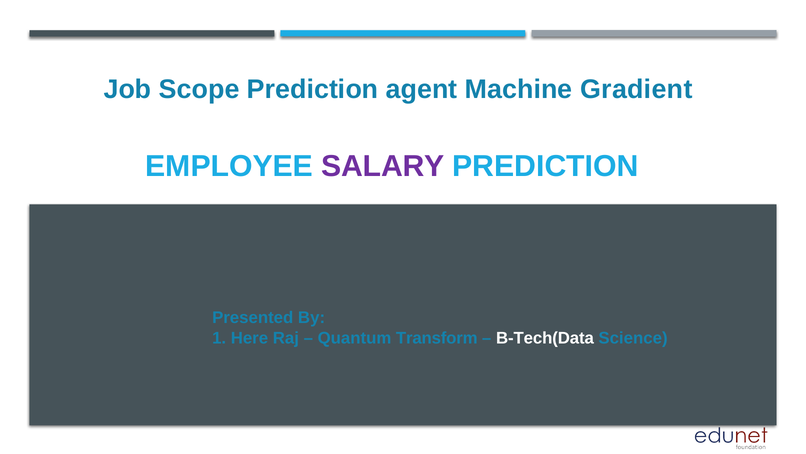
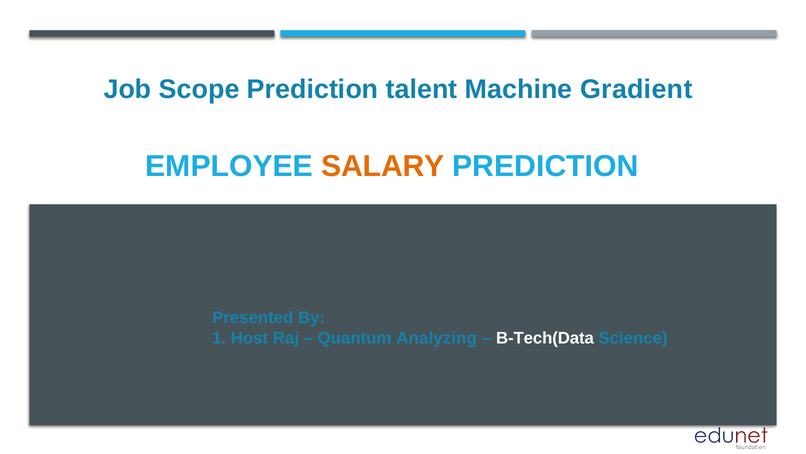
agent: agent -> talent (422, 89)
SALARY colour: purple -> orange (383, 166)
Here: Here -> Host (249, 338)
Transform: Transform -> Analyzing (437, 338)
